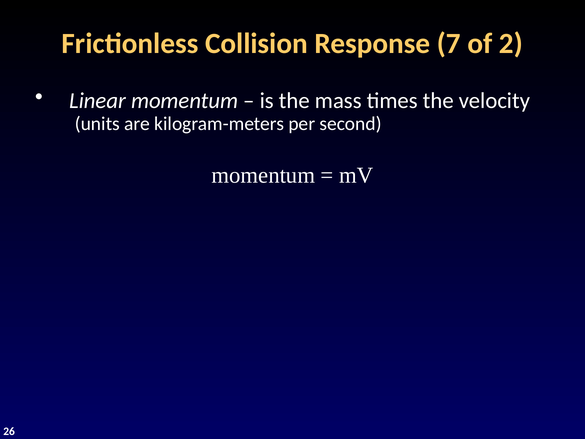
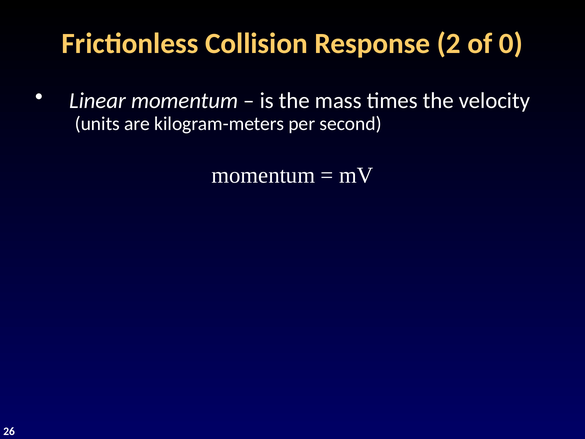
7: 7 -> 2 (449, 43)
2: 2 -> 0 (511, 43)
